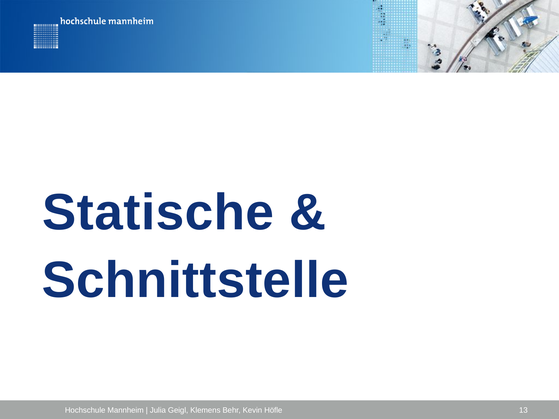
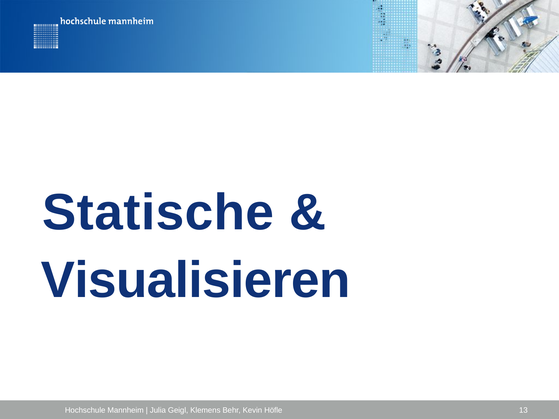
Schnittstelle: Schnittstelle -> Visualisieren (196, 280)
